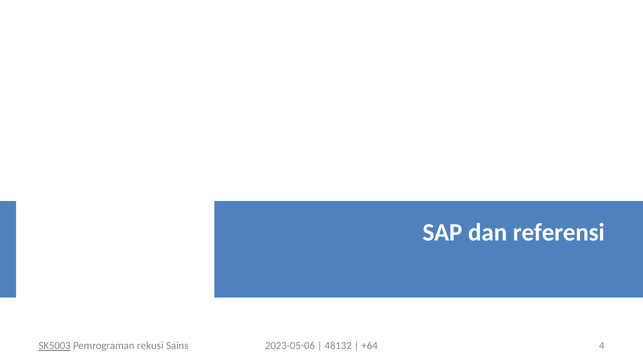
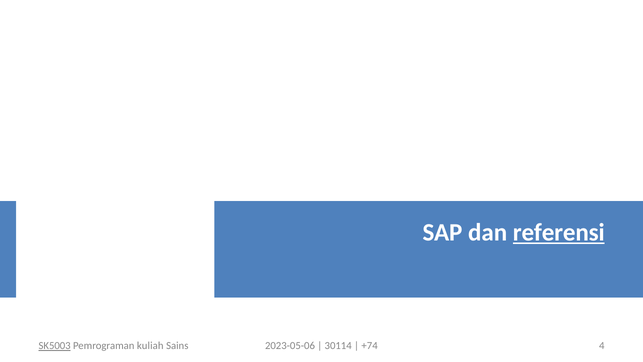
referensi underline: none -> present (559, 232)
rekusi: rekusi -> kuliah (150, 346)
48132: 48132 -> 30114 (338, 346)
+64: +64 -> +74 (370, 346)
